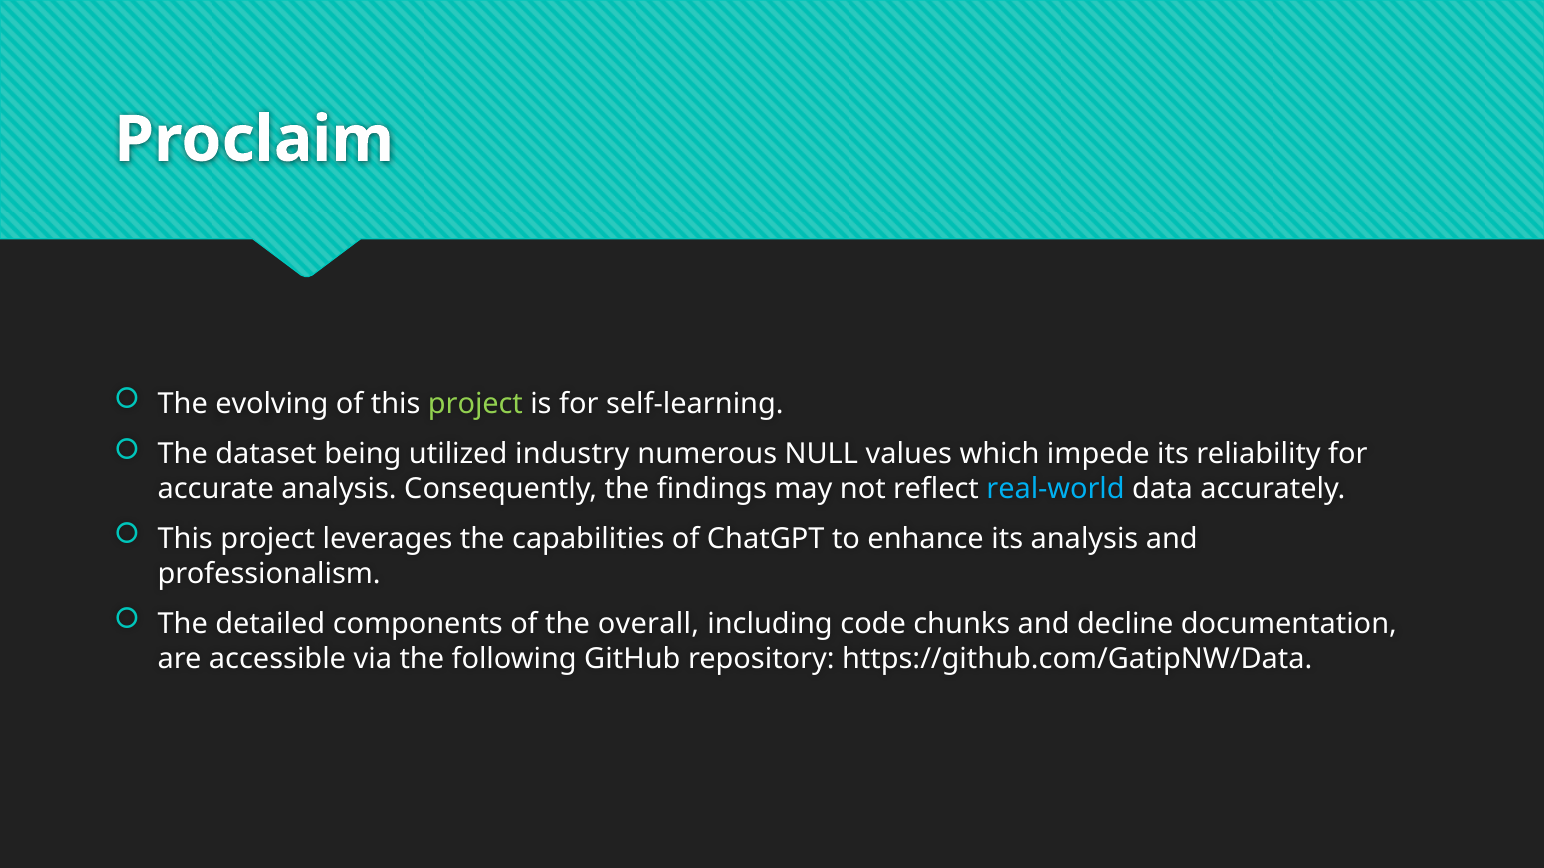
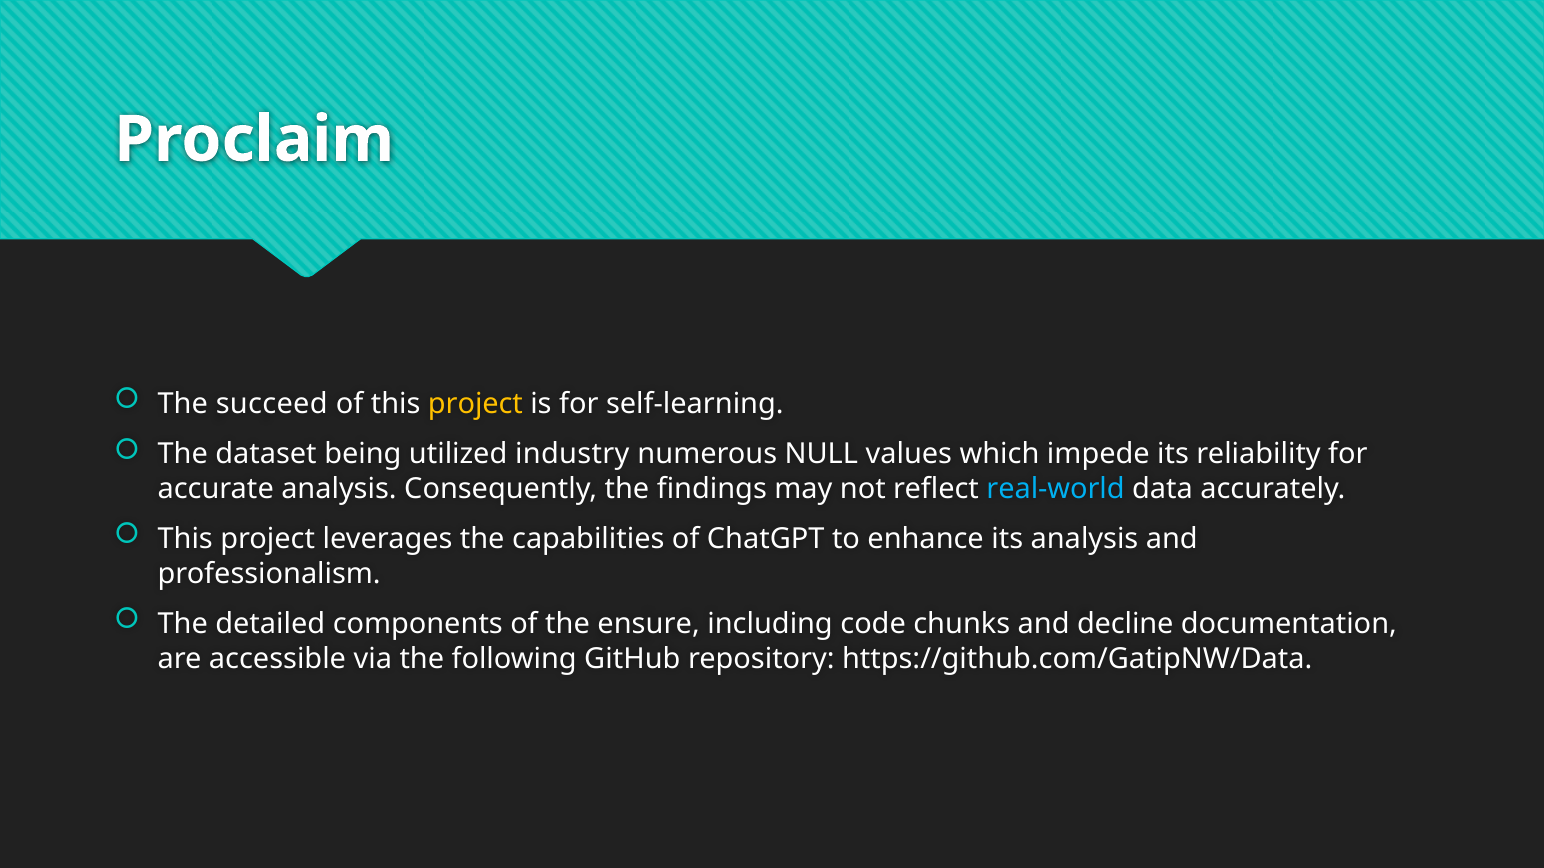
evolving: evolving -> succeed (272, 404)
project colour: light green -> yellow (475, 404)
overall: overall -> ensure (649, 624)
